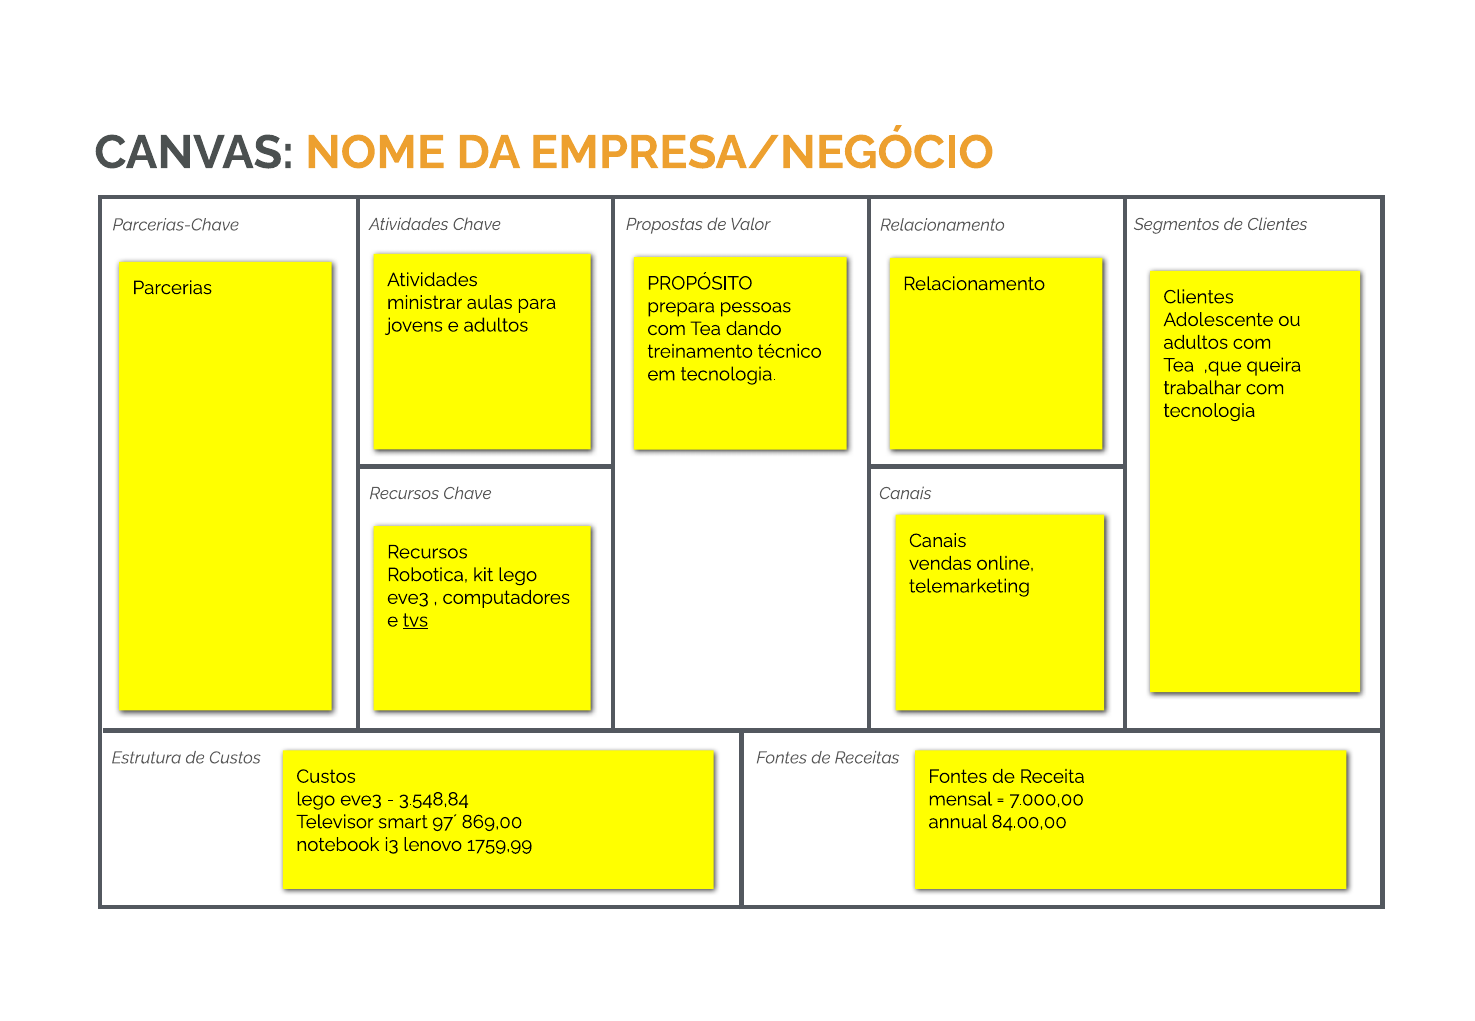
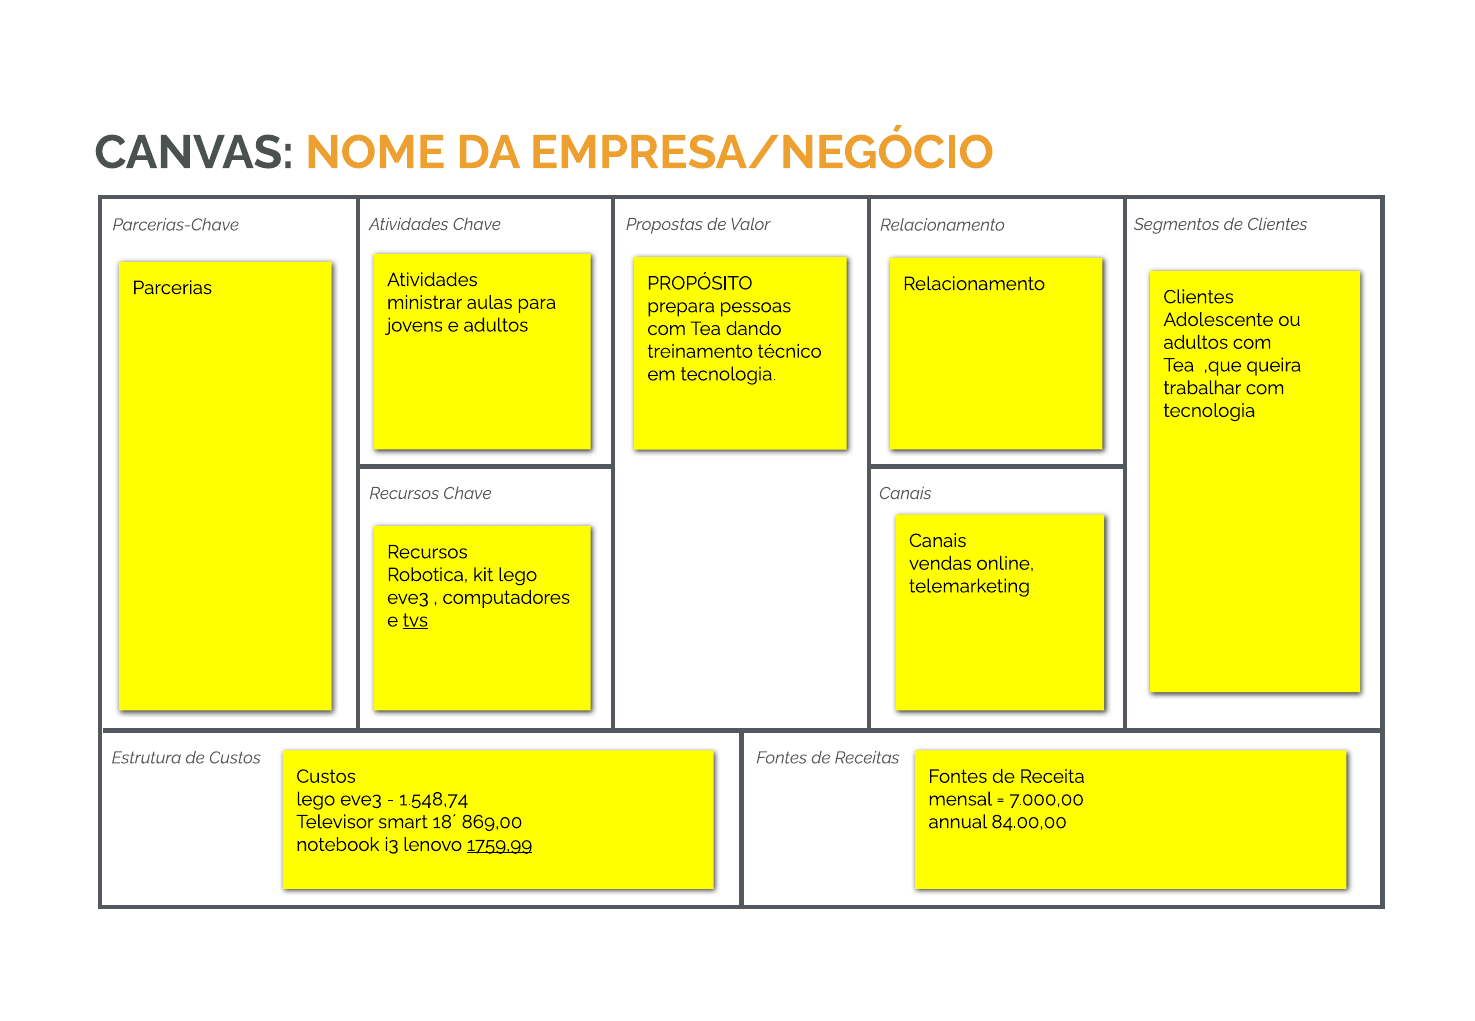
3.548,84: 3.548,84 -> 1.548,74 (434, 799)
97´: 97´ -> 18´ (445, 822)
1759,99 underline: none -> present (500, 845)
